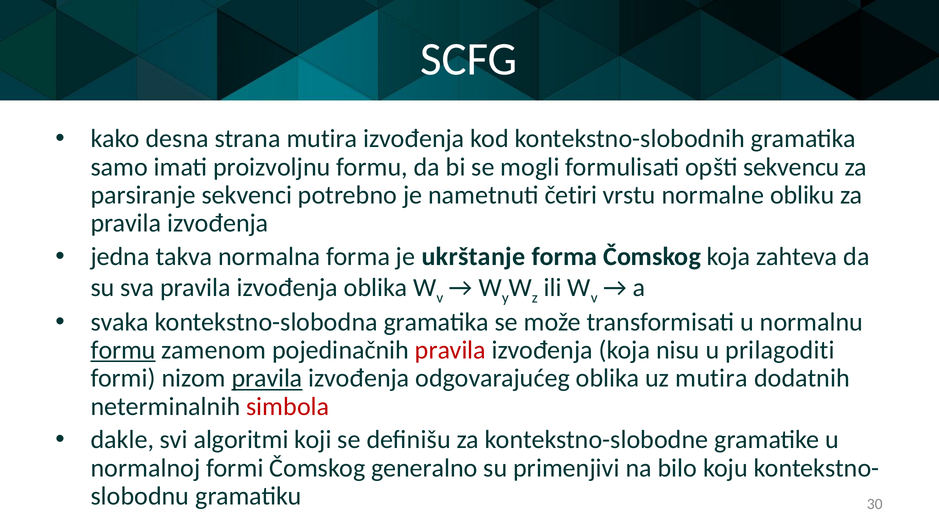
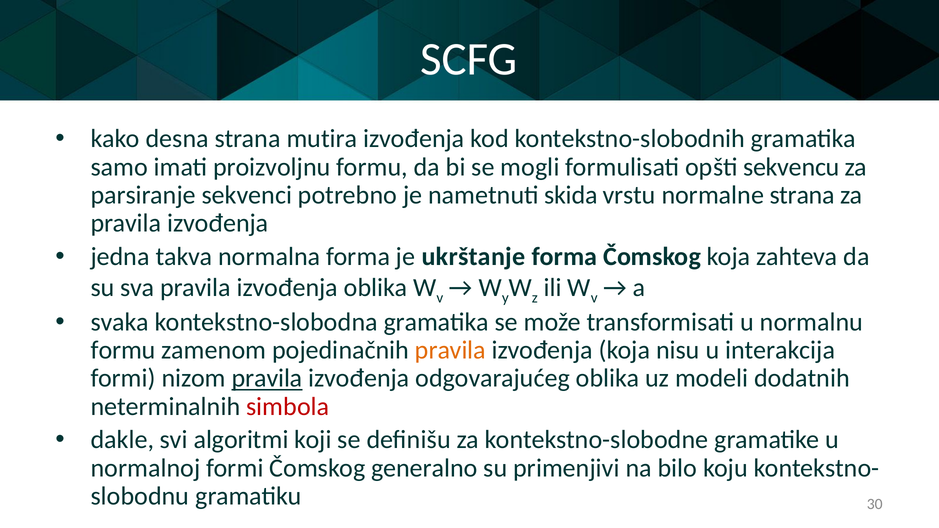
četiri: četiri -> skida (571, 195)
normalne obliku: obliku -> strana (802, 195)
formu underline: present -> none (123, 350)
pravila colour: red -> orange (450, 350)
prilagoditi: prilagoditi -> interakcija (780, 350)
uz mutira: mutira -> modeli (712, 378)
